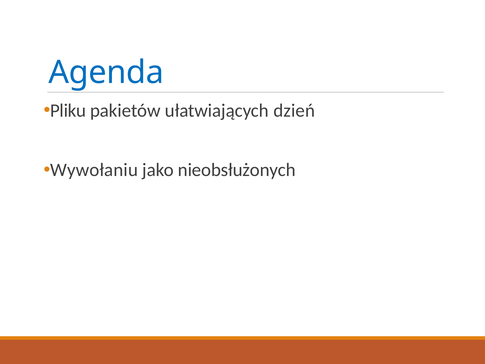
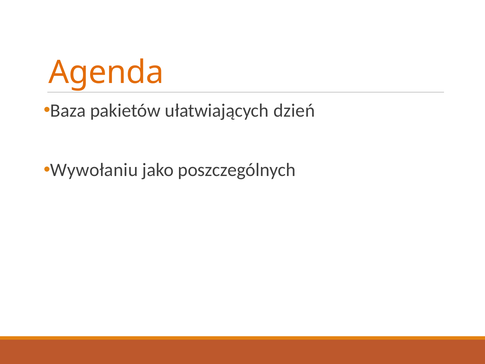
Agenda colour: blue -> orange (106, 72)
Pliku: Pliku -> Baza (68, 110)
nieobsłużonych: nieobsłużonych -> poszczególnych (237, 170)
